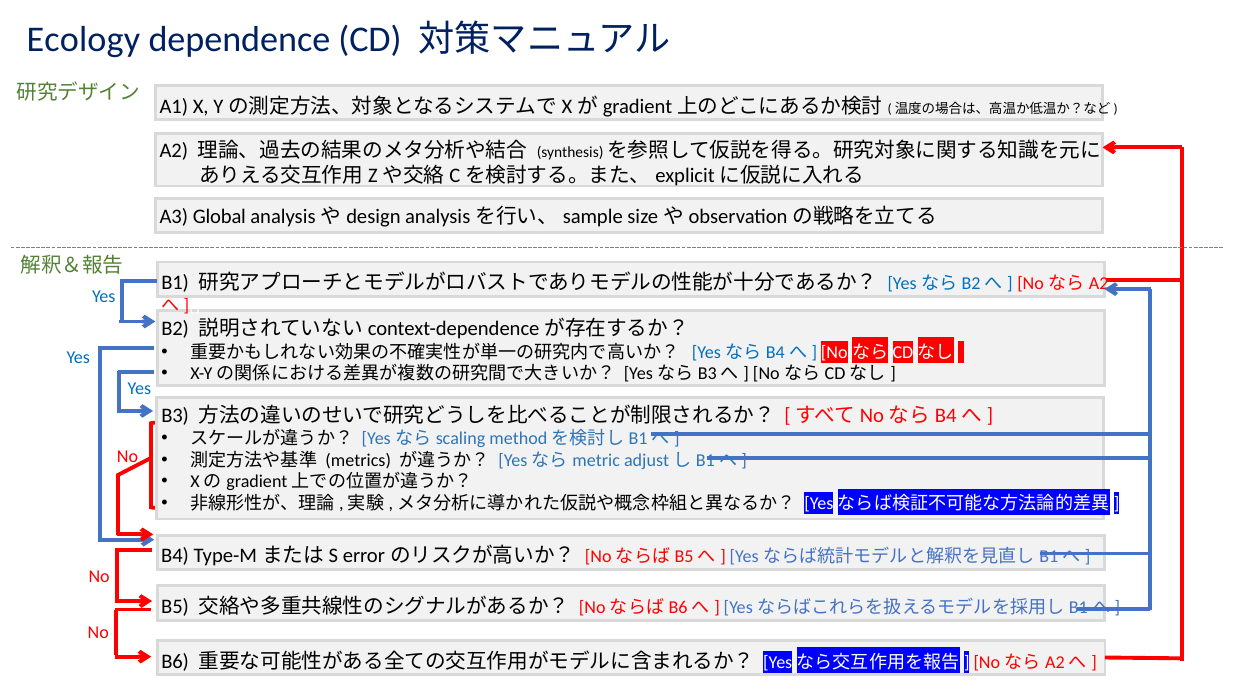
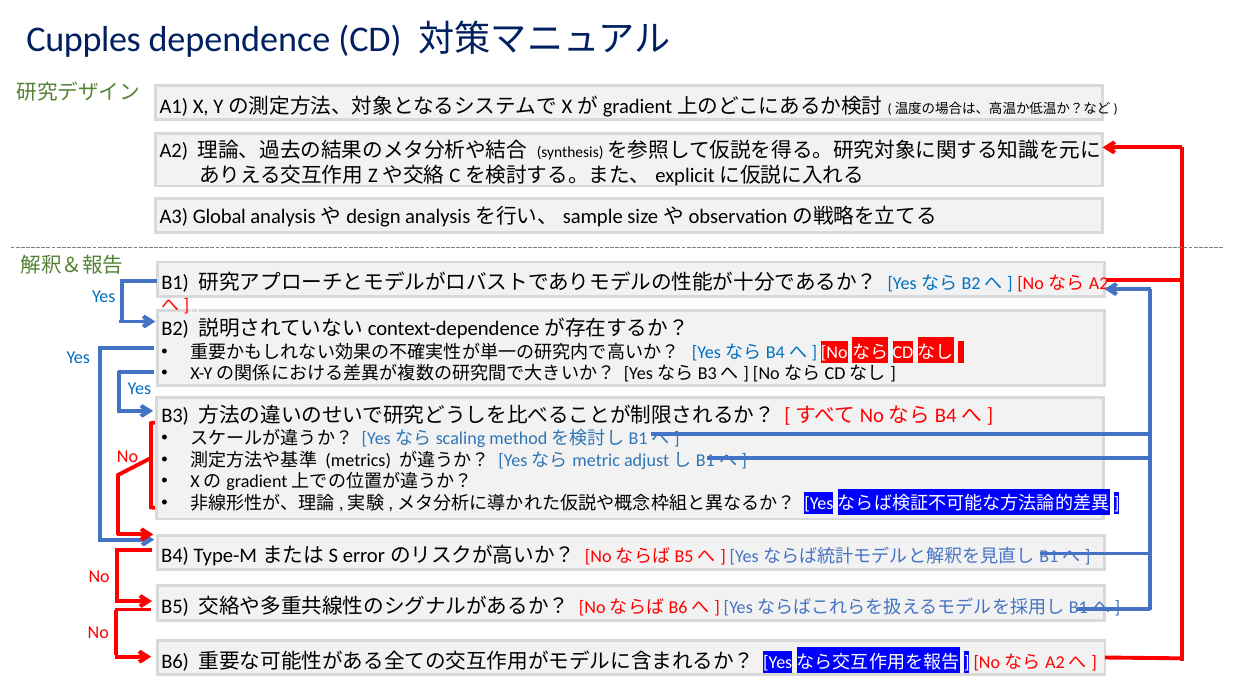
Ecology: Ecology -> Cupples (84, 39)
